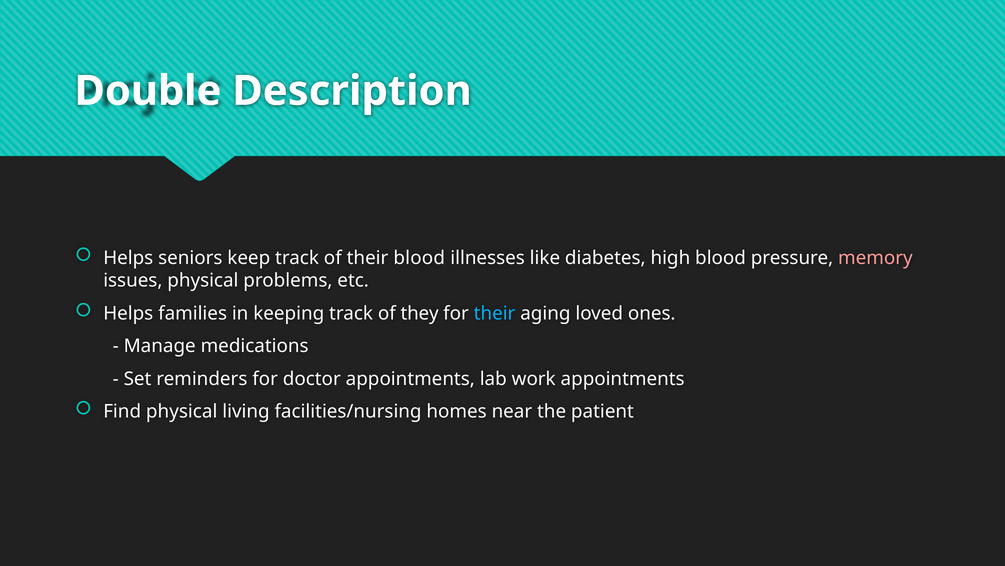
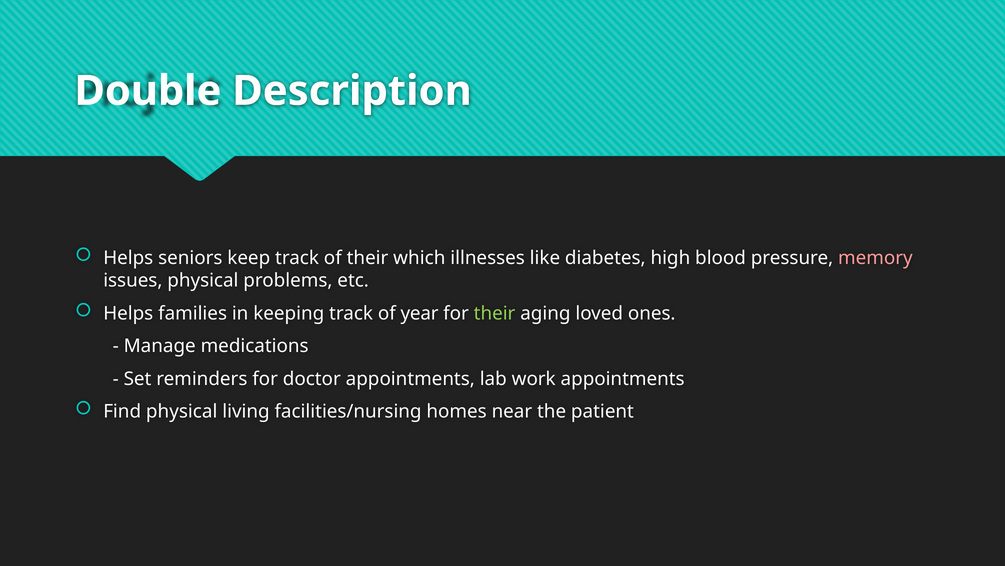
their blood: blood -> which (419, 258)
they: they -> year (420, 313)
their colour: light blue -> light green (495, 313)
